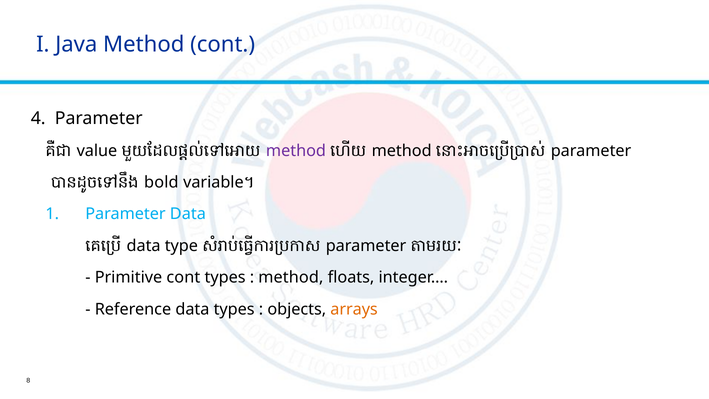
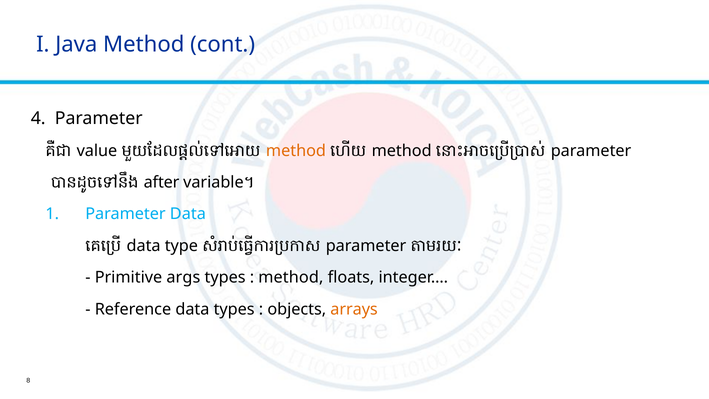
method colour: purple -> orange (296, 151)
bold: bold -> after (162, 182)
Primitive cont: cont -> args (183, 277)
